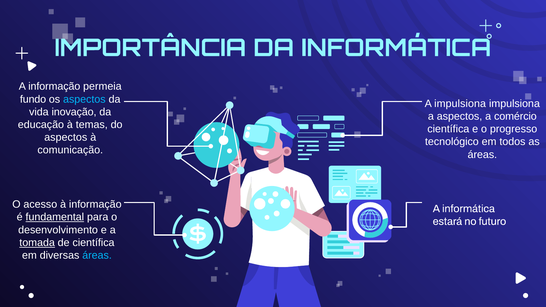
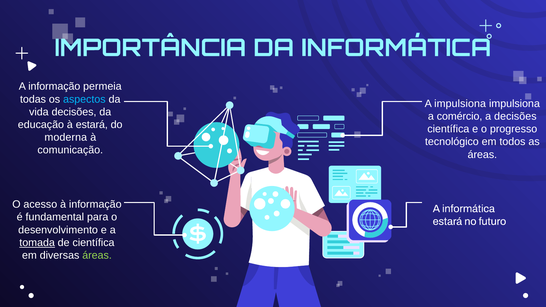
fundo: fundo -> todas (33, 99)
vida inovação: inovação -> decisões (74, 112)
a aspectos: aspectos -> comércio (460, 116)
a comércio: comércio -> decisões (515, 116)
à temas: temas -> estará (92, 125)
aspectos: aspectos -> moderna (66, 137)
fundamental underline: present -> none (55, 217)
áreas colour: light blue -> light green (97, 255)
